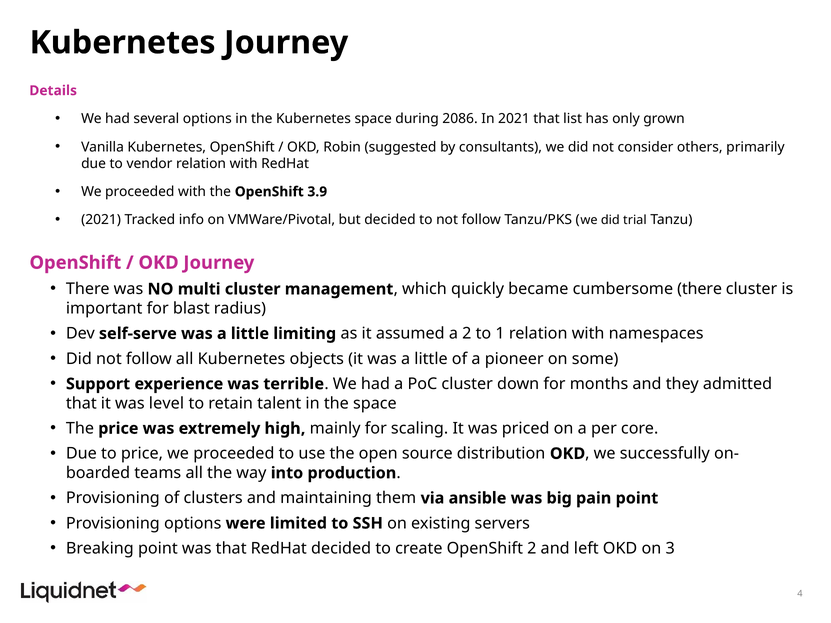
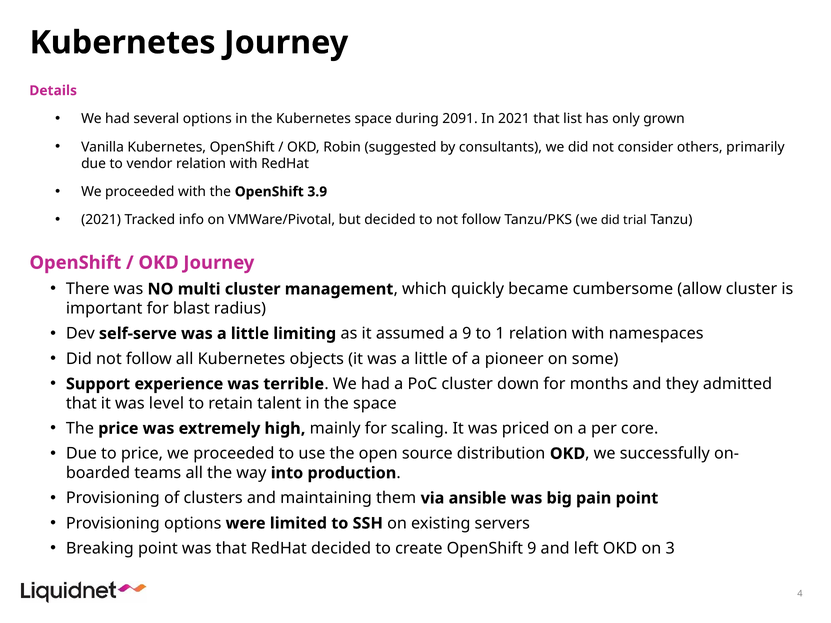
2086: 2086 -> 2091 (460, 119)
cumbersome there: there -> allow (700, 289)
a 2: 2 -> 9 (467, 334)
OpenShift 2: 2 -> 9 (532, 549)
